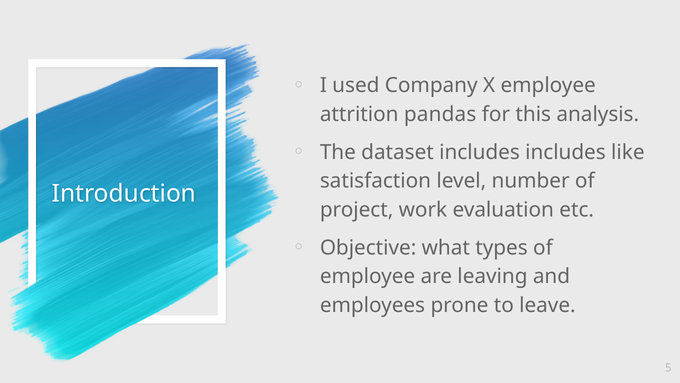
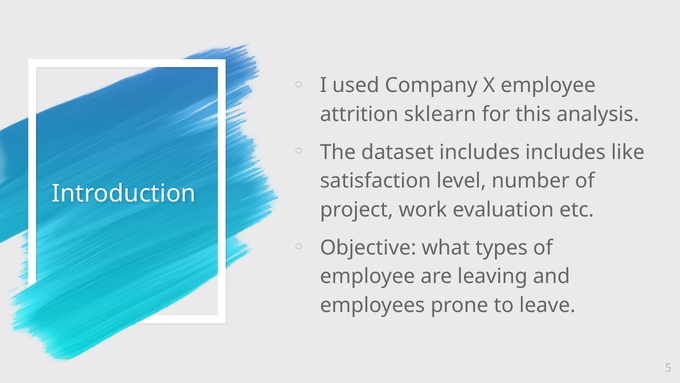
pandas: pandas -> sklearn (440, 114)
